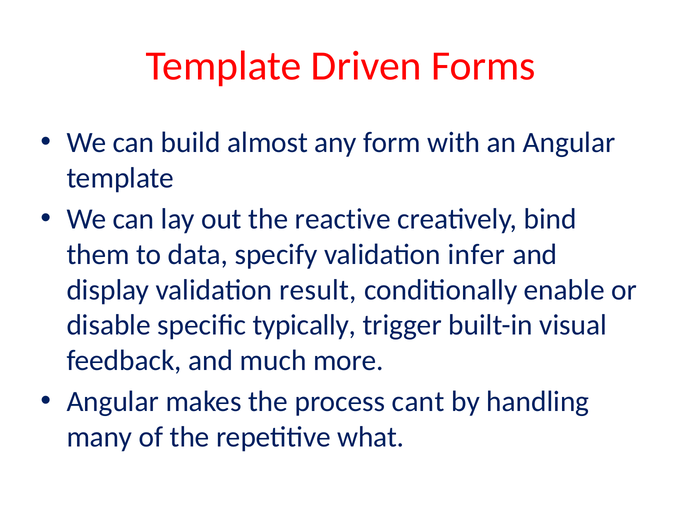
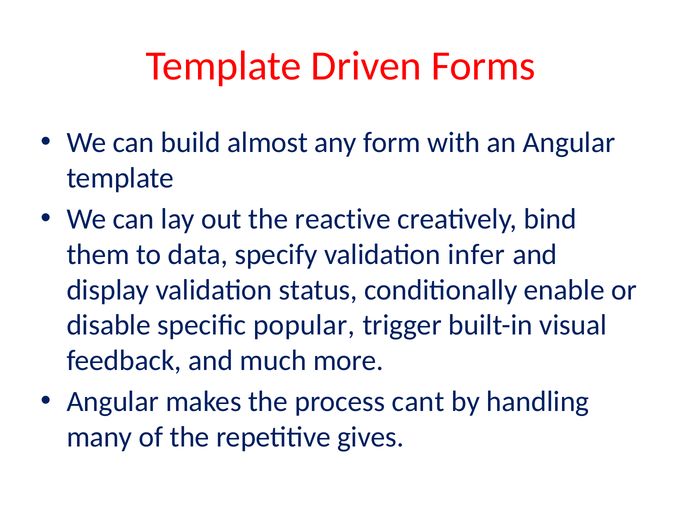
result: result -> status (318, 290)
typically: typically -> popular (304, 325)
what: what -> gives (371, 437)
